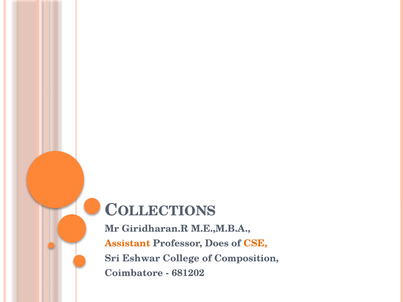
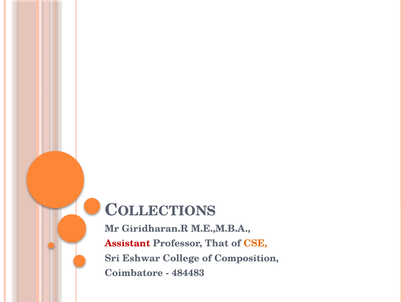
Assistant colour: orange -> red (127, 244)
Does: Does -> That (217, 244)
681202: 681202 -> 484483 (188, 273)
